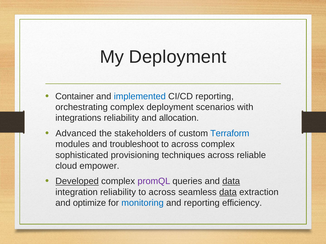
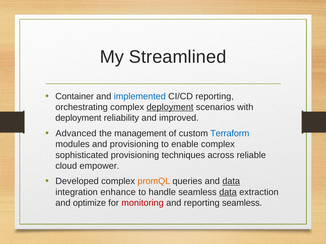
My Deployment: Deployment -> Streamlined (178, 57)
deployment underline: none -> present (170, 107)
integrations: integrations -> deployment (78, 118)
allocation: allocation -> improved (179, 118)
stakeholders: stakeholders -> management (140, 134)
and troubleshoot: troubleshoot -> provisioning (134, 144)
across: across -> enable (185, 144)
Developed underline: present -> none (77, 182)
promQL colour: purple -> orange (154, 182)
integration reliability: reliability -> enhance (118, 193)
across: across -> handle (162, 193)
monitoring colour: blue -> red (143, 203)
reporting efficiency: efficiency -> seamless (242, 203)
